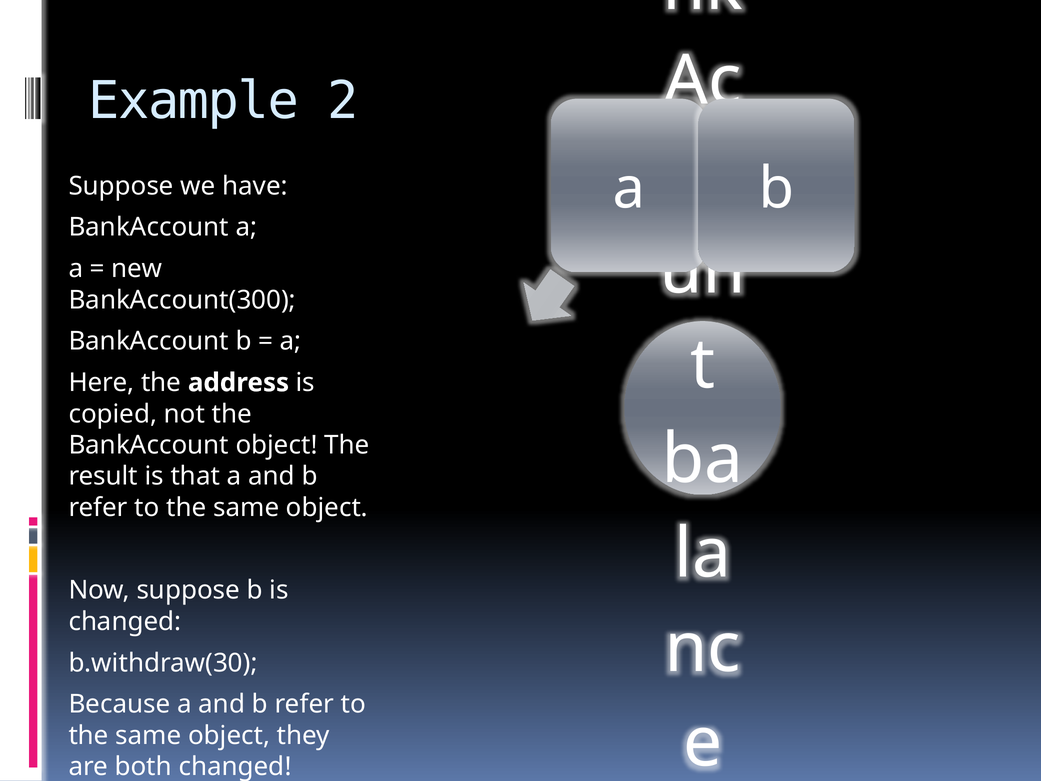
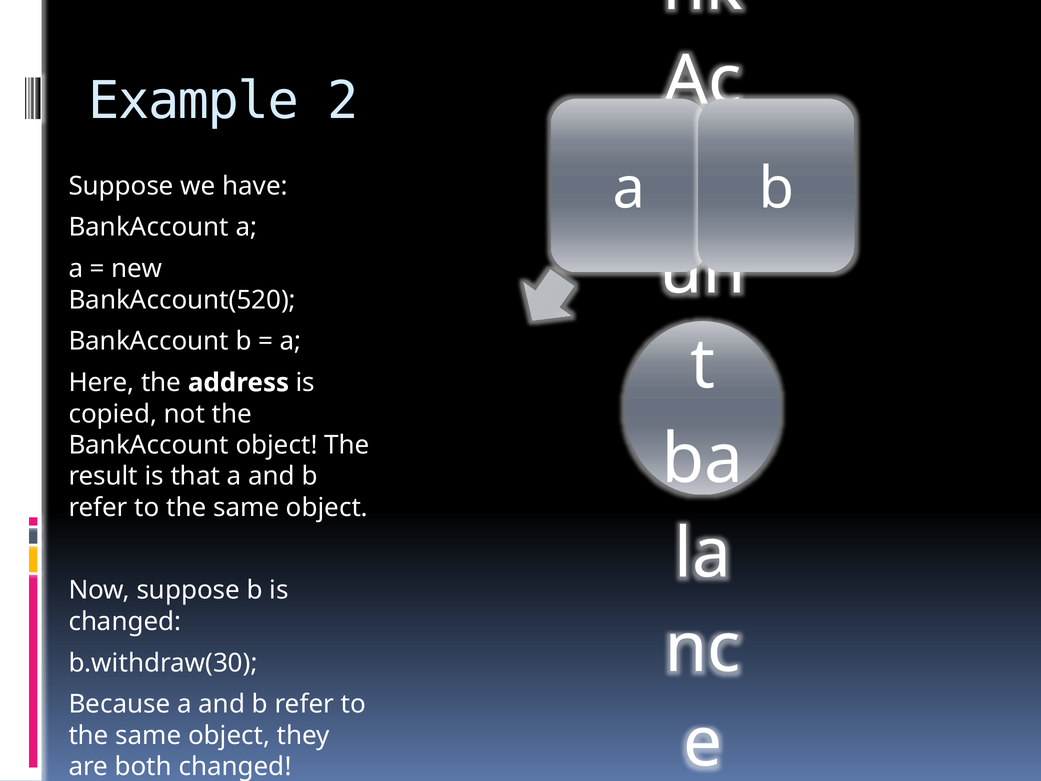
BankAccount(300: BankAccount(300 -> BankAccount(520 (182, 300)
